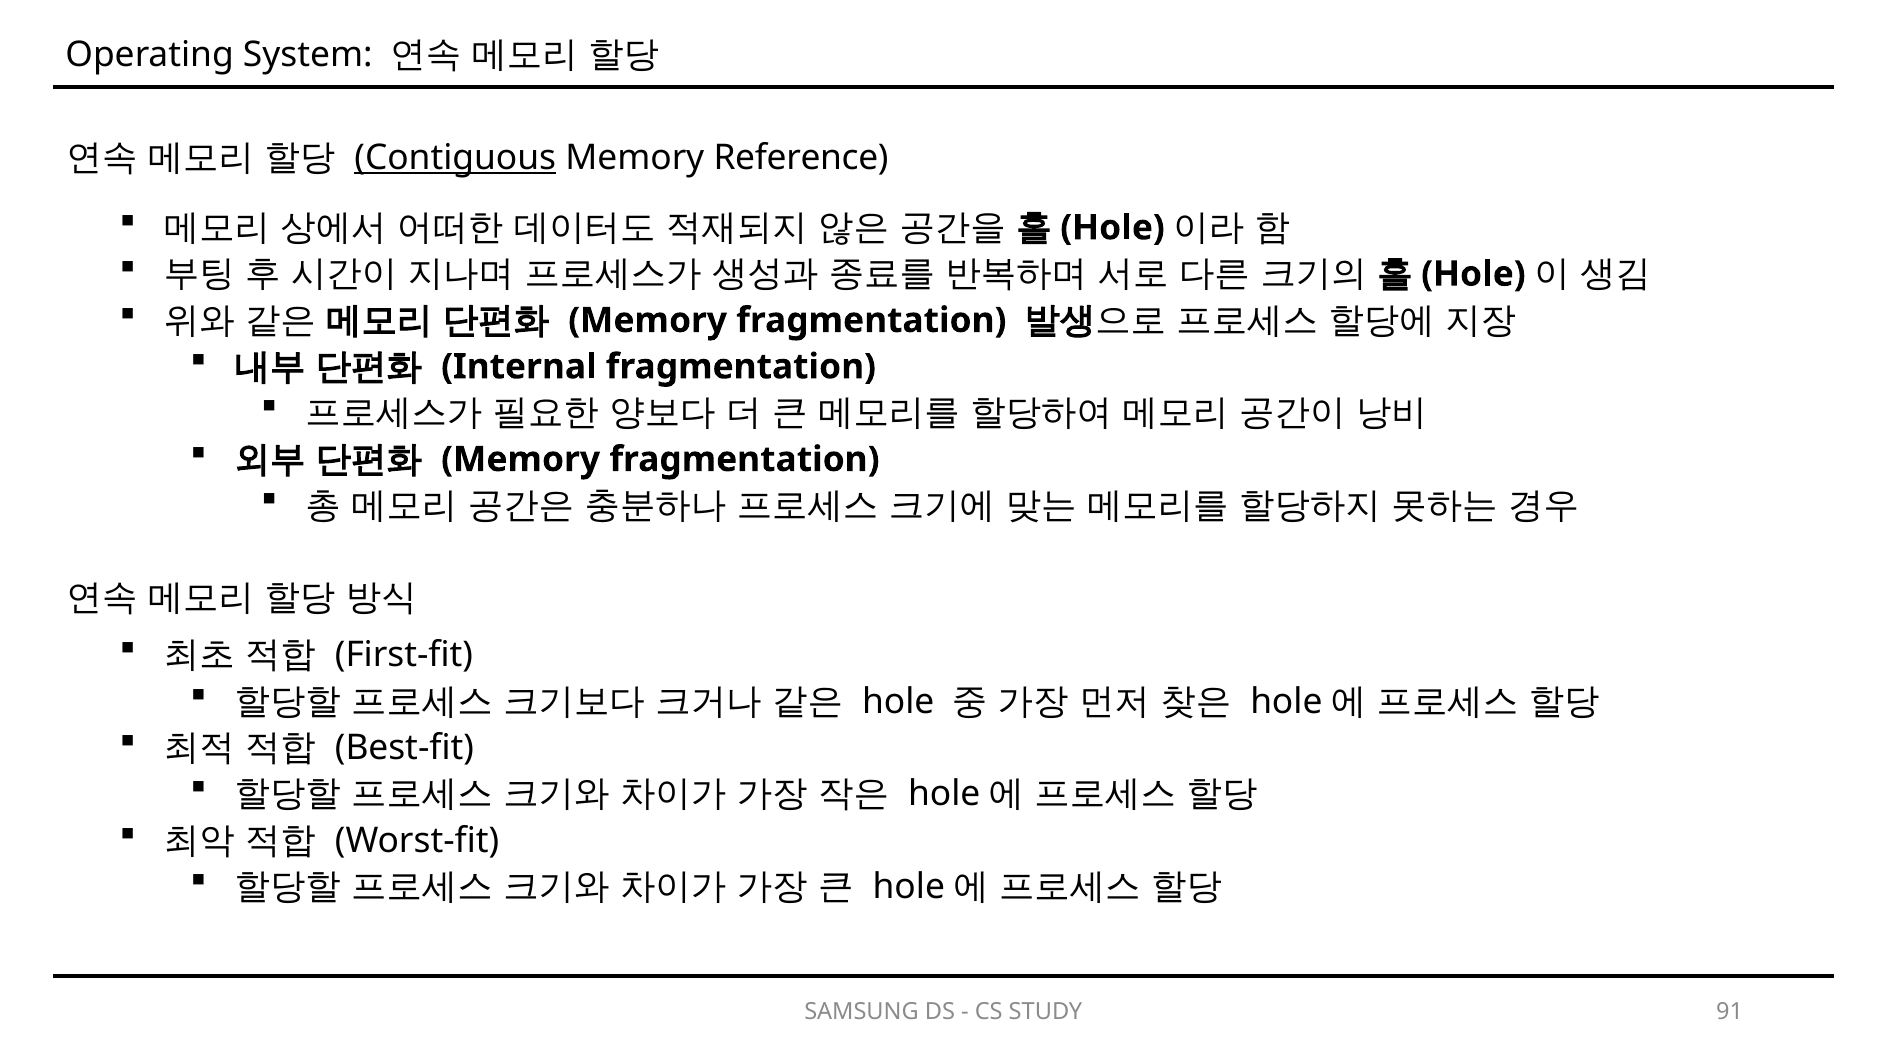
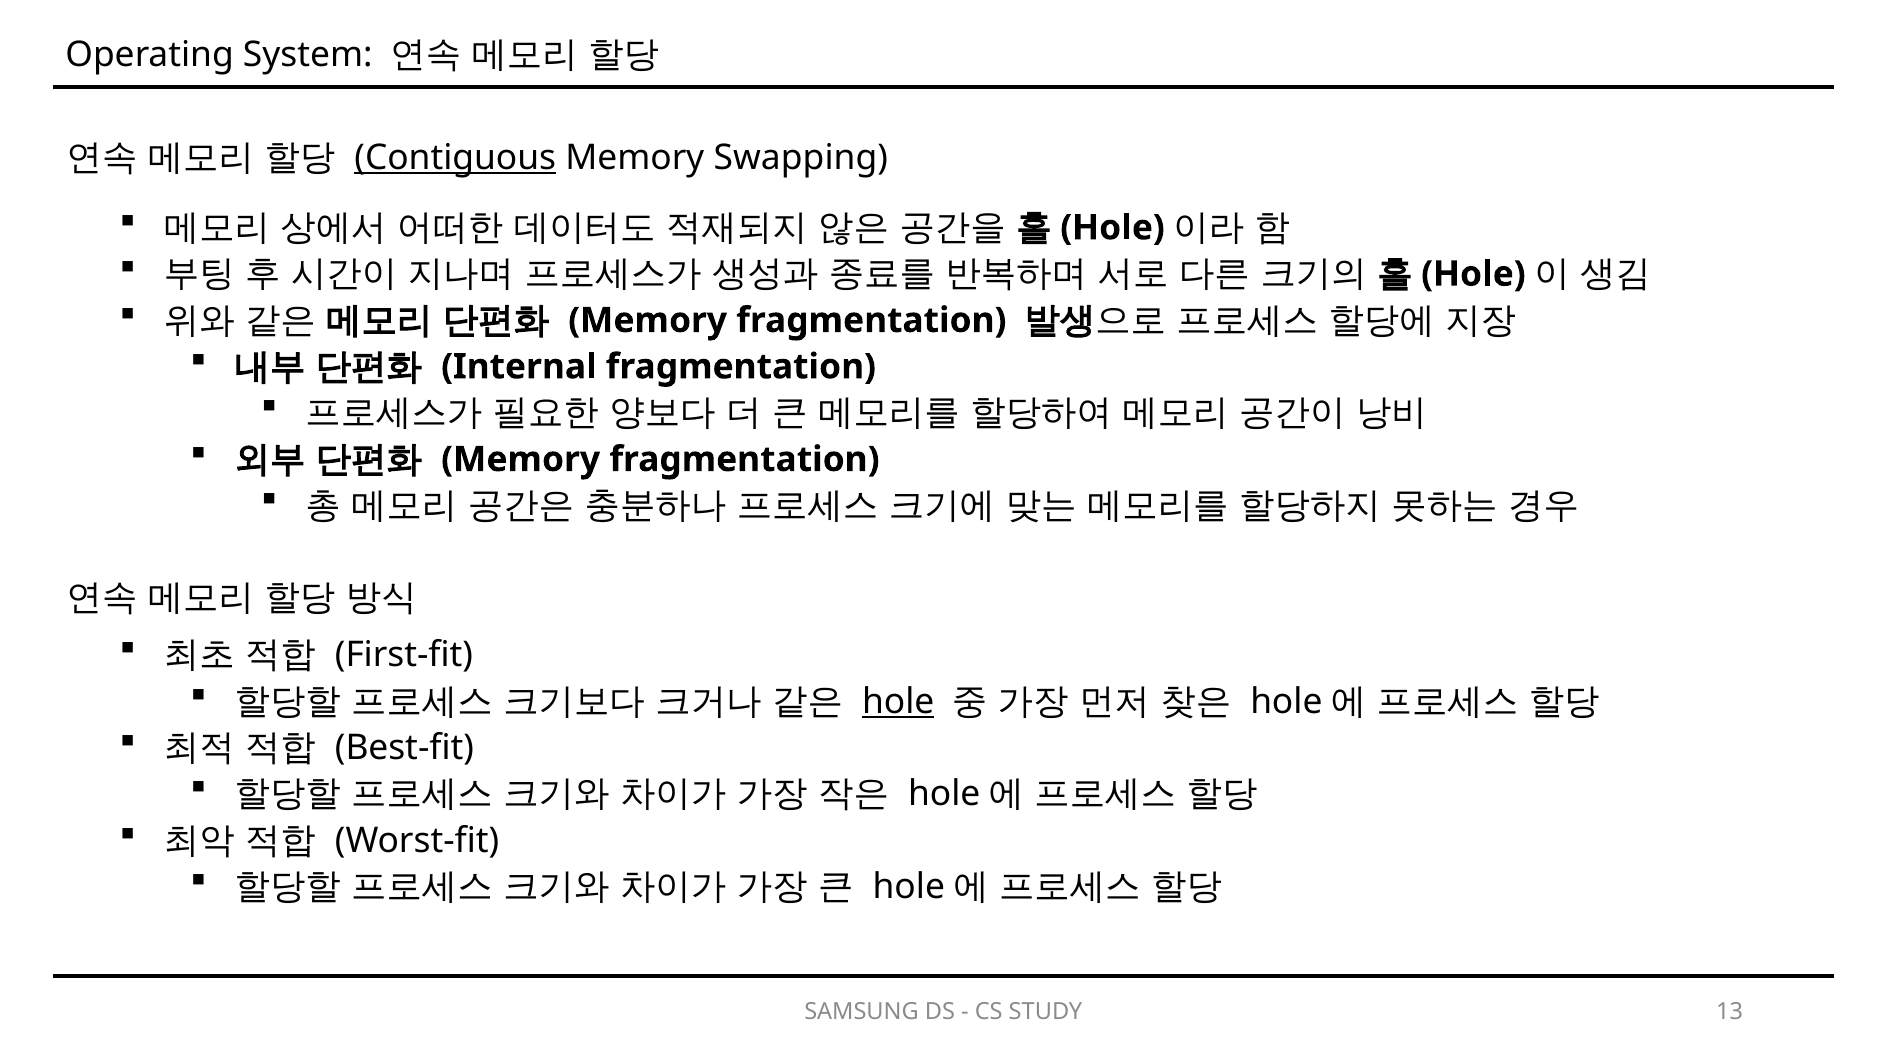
Reference: Reference -> Swapping (801, 158)
hole underline: none -> present (898, 702)
91: 91 -> 13 (1730, 1012)
